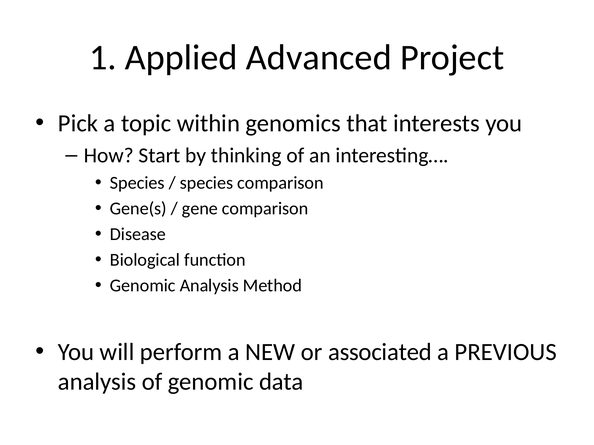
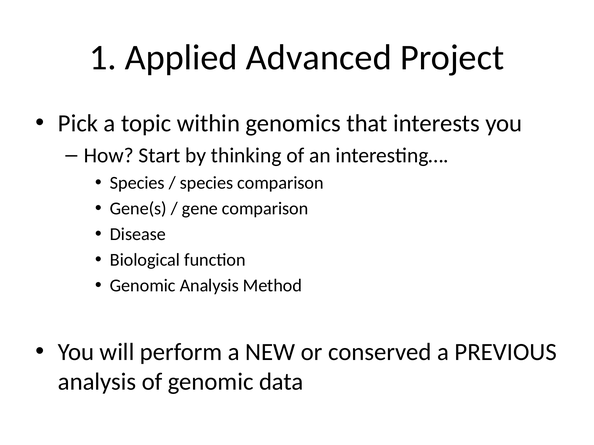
associated: associated -> conserved (380, 352)
